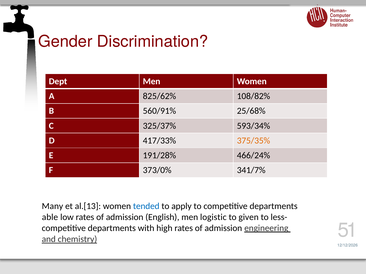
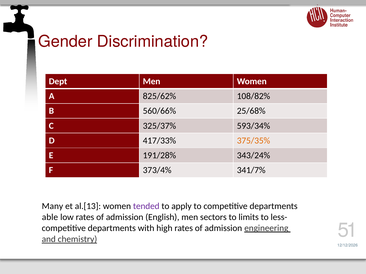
560/91%: 560/91% -> 560/66% (159, 111)
466/24%: 466/24% -> 343/24% (254, 156)
373/0%: 373/0% -> 373/4% (157, 171)
tended colour: blue -> purple (146, 206)
logistic: logistic -> sectors (213, 217)
given: given -> limits (249, 217)
